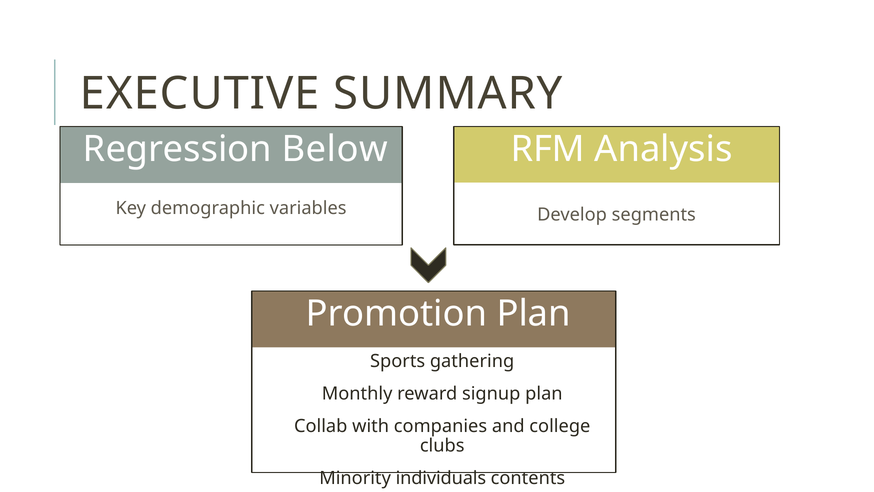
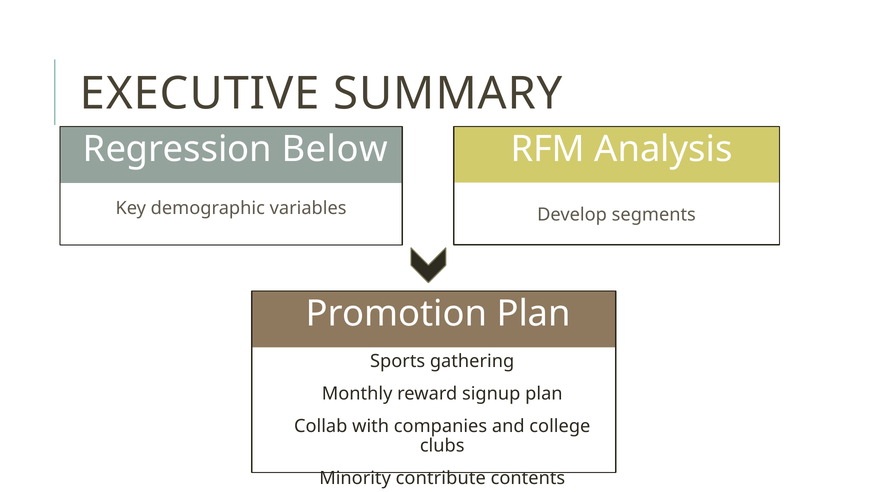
individuals: individuals -> contribute (441, 478)
